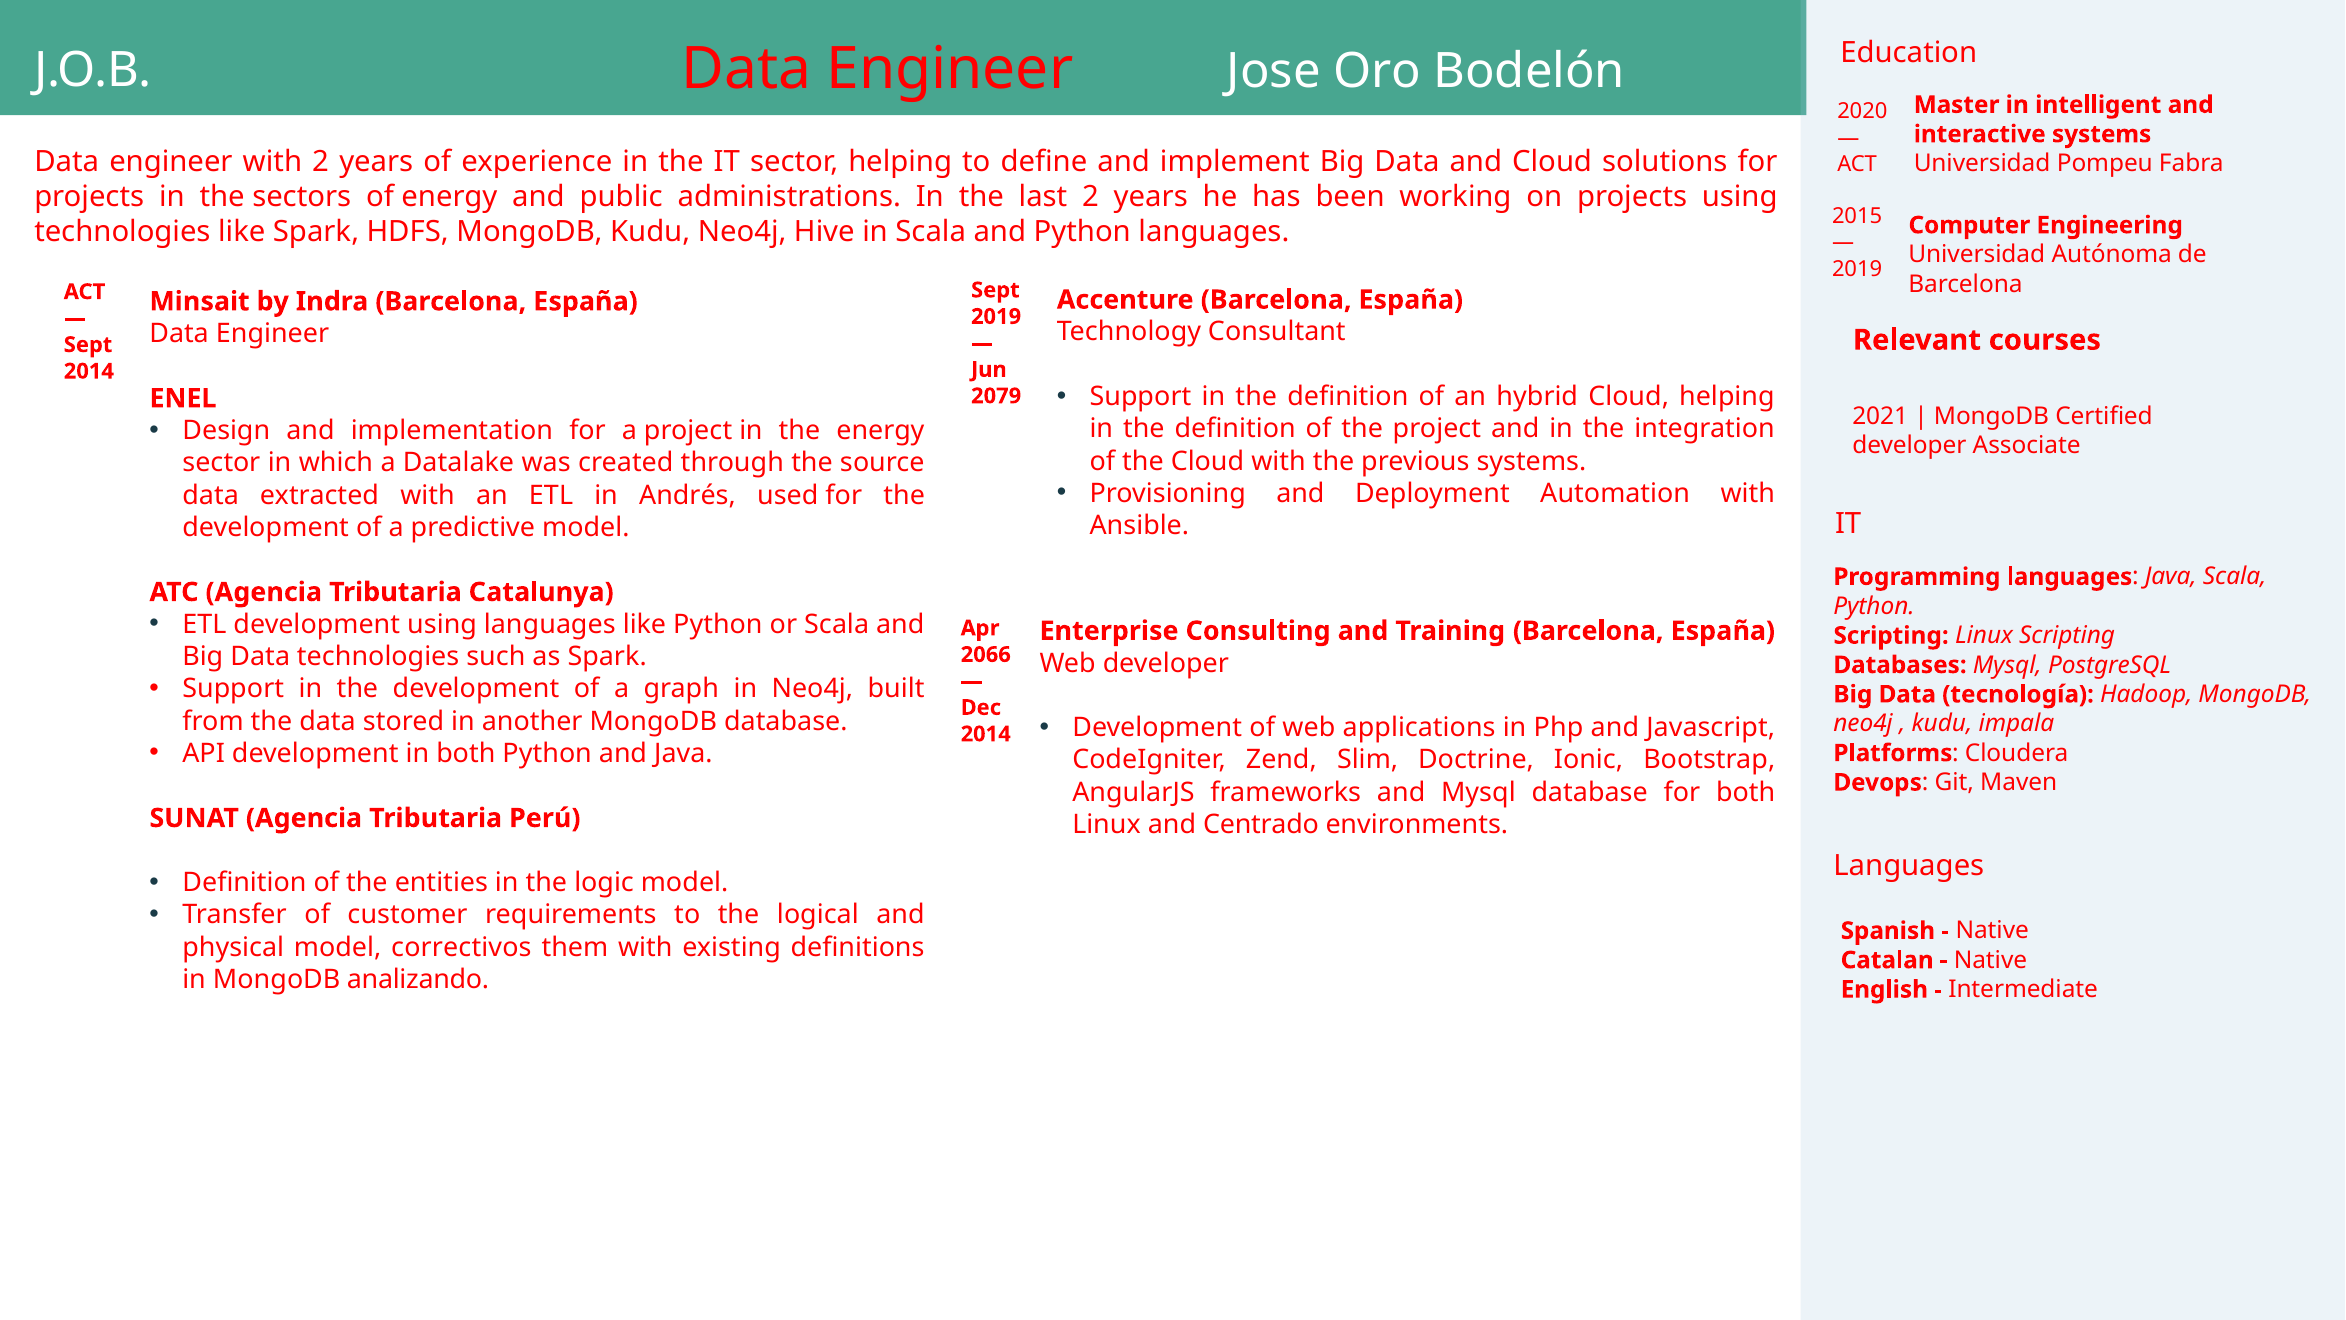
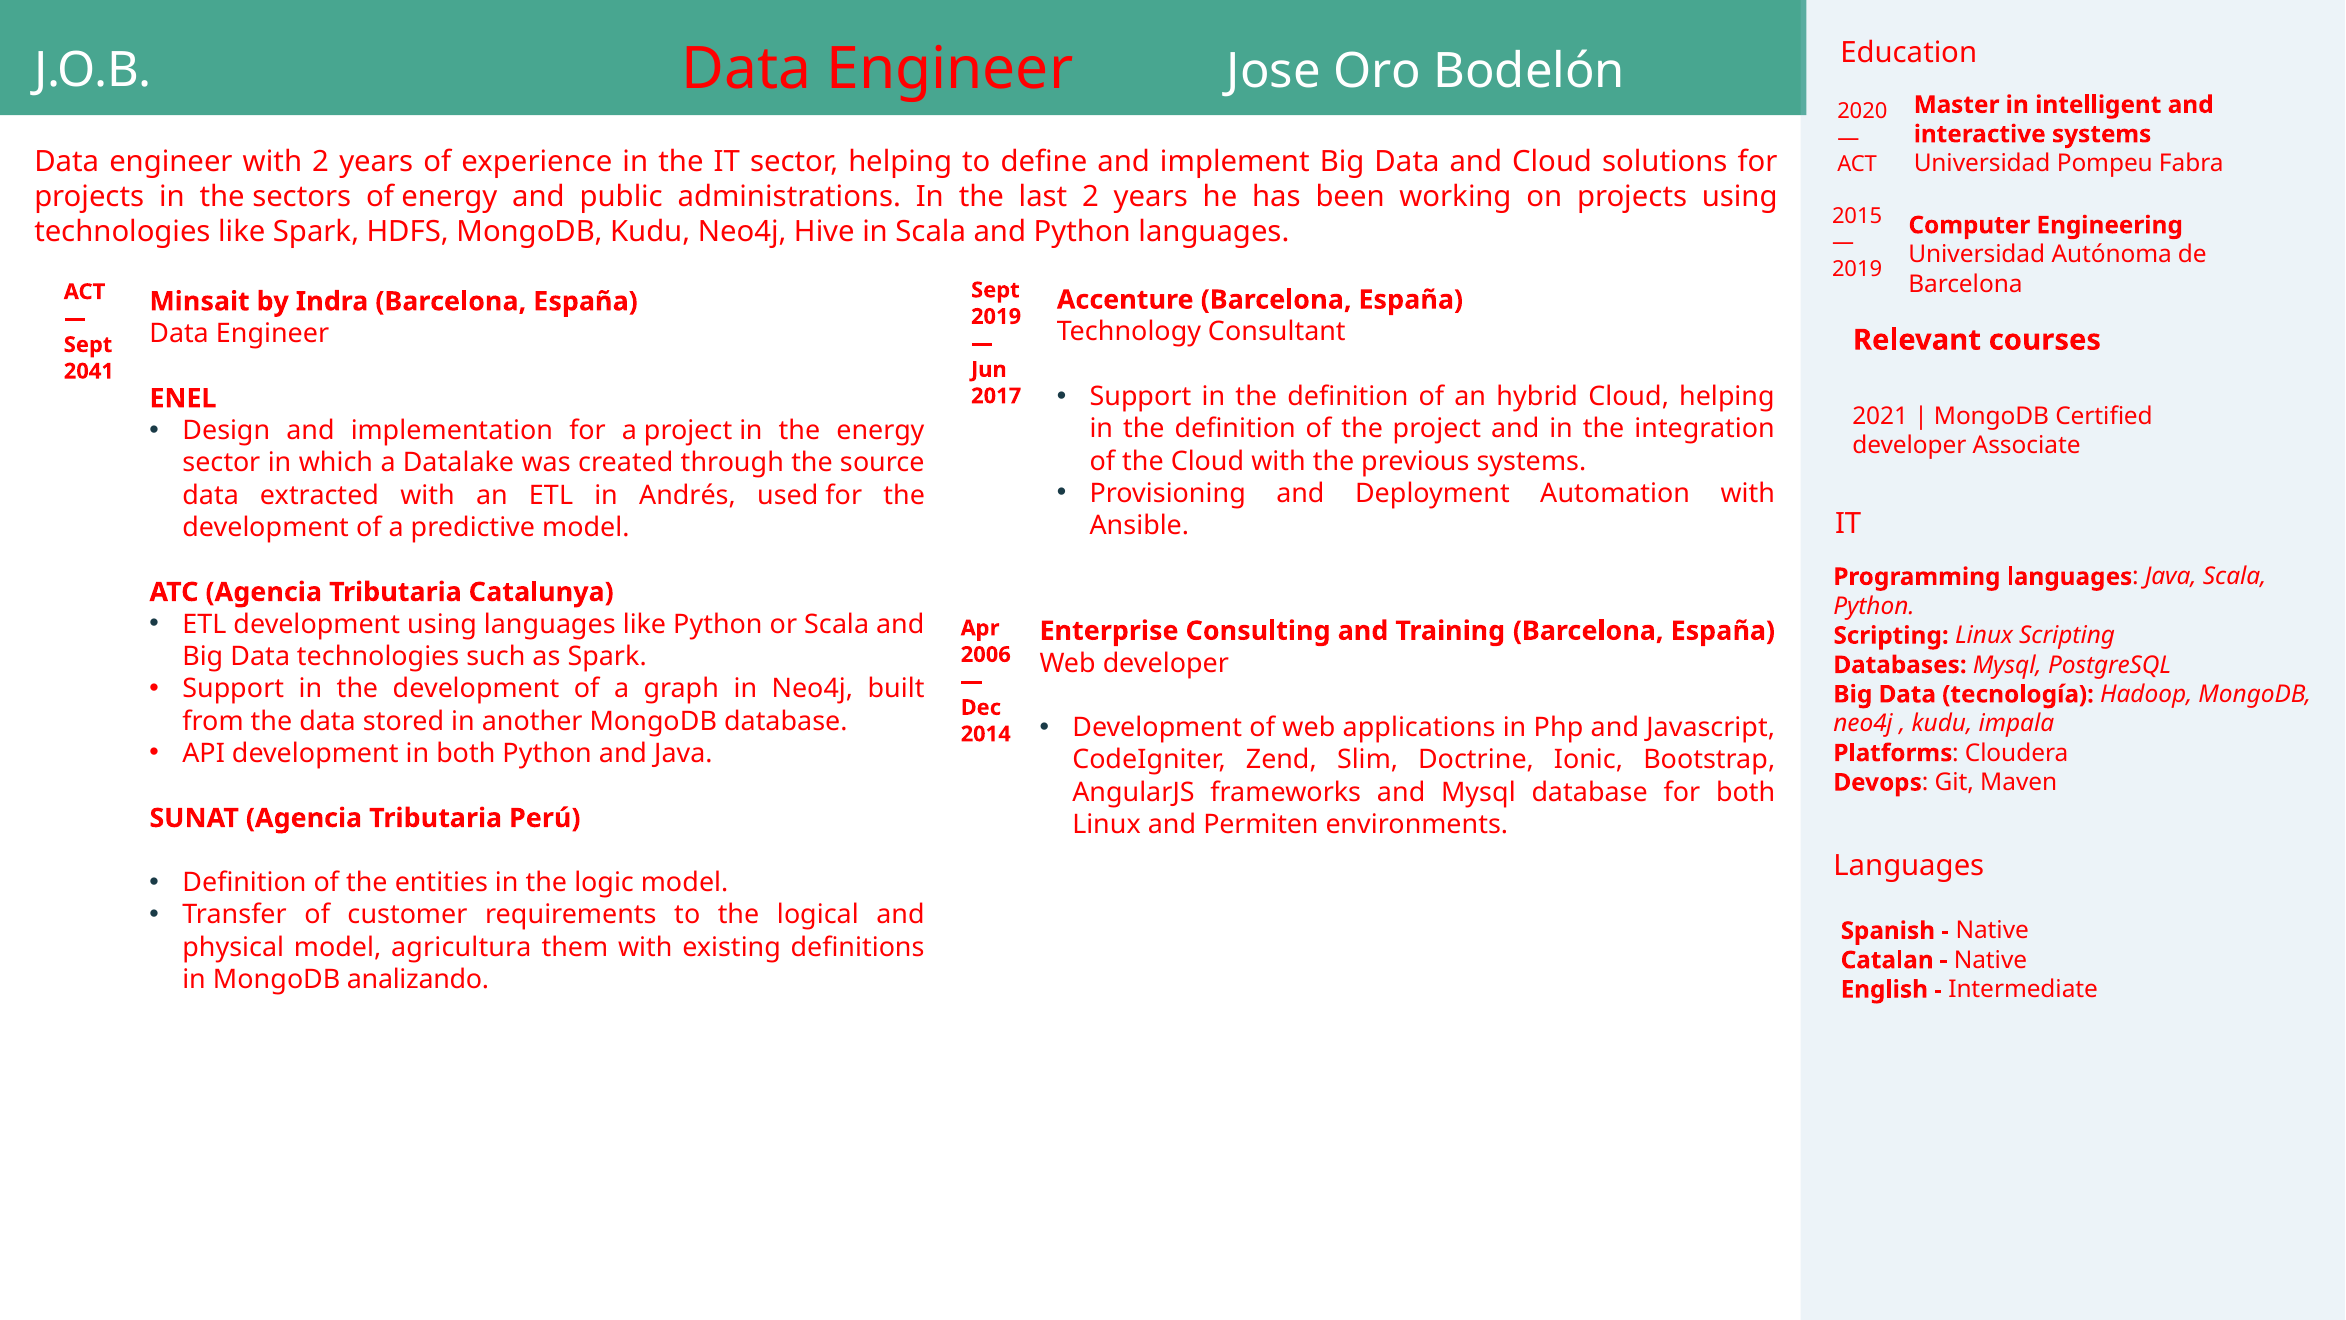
2014: 2014 -> 2041 (89, 371)
2079: 2079 -> 2017 (996, 396)
2066: 2066 -> 2006 (986, 654)
Centrado: Centrado -> Permiten (1261, 824)
correctivos: correctivos -> agricultura (461, 947)
